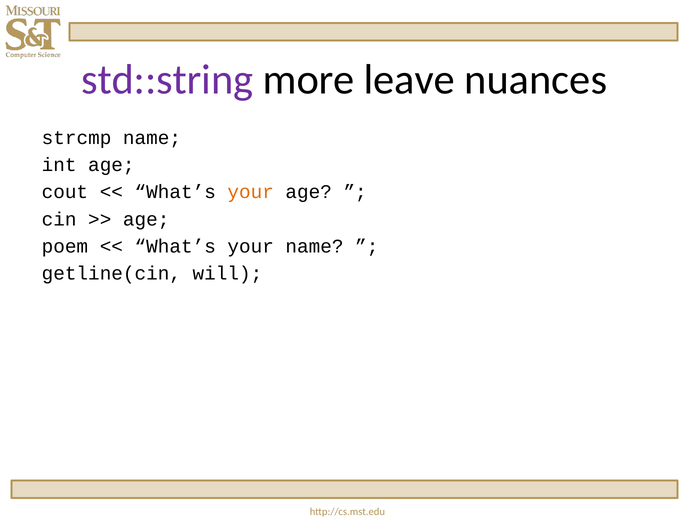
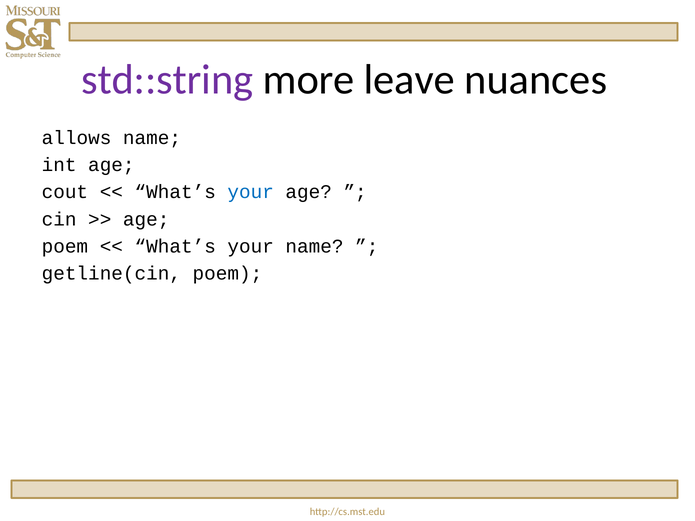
strcmp: strcmp -> allows (77, 138)
your colour: orange -> blue (251, 192)
getline(cin will: will -> poem (227, 273)
